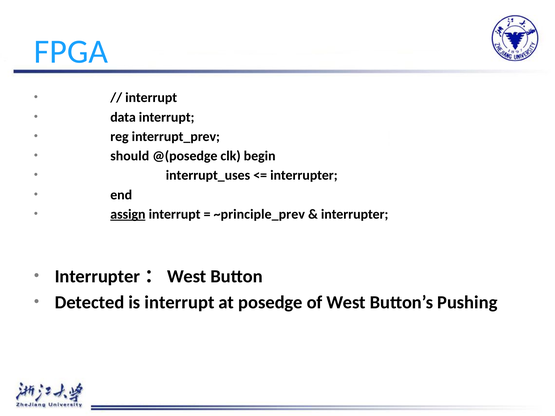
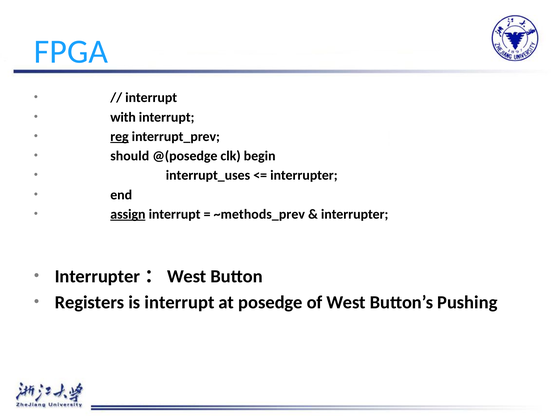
data: data -> with (123, 117)
reg underline: none -> present (119, 137)
~principle_prev: ~principle_prev -> ~methods_prev (259, 214)
Detected: Detected -> Registers (90, 303)
